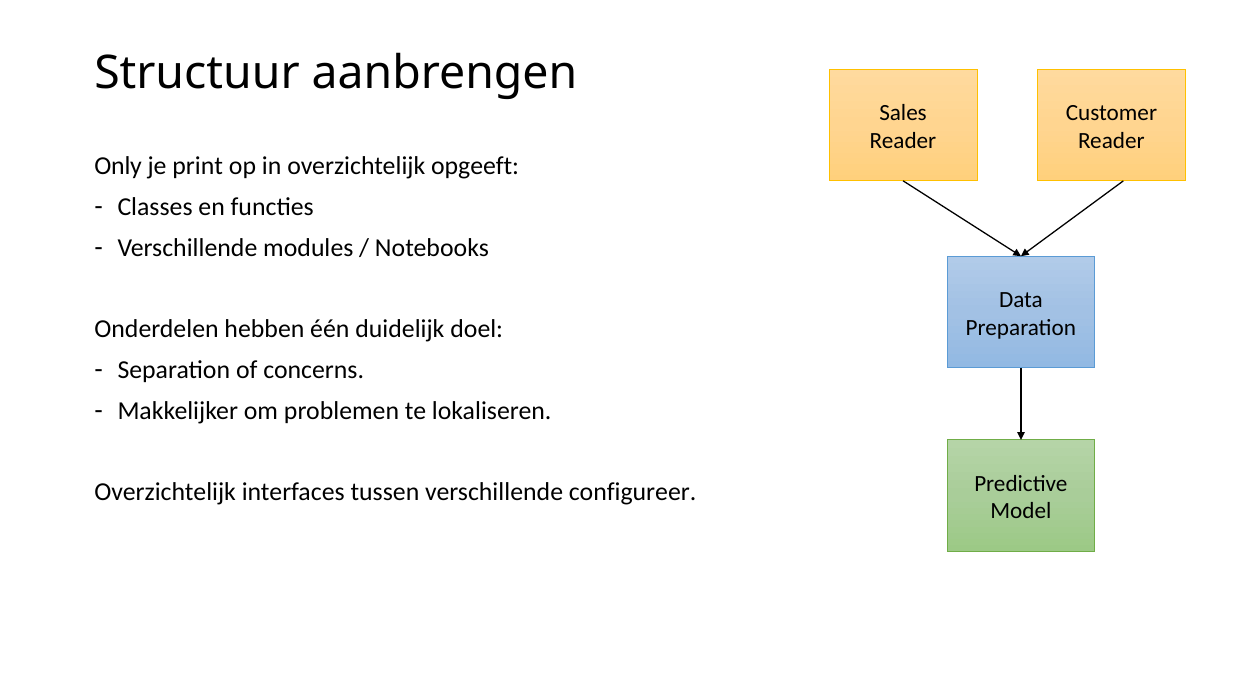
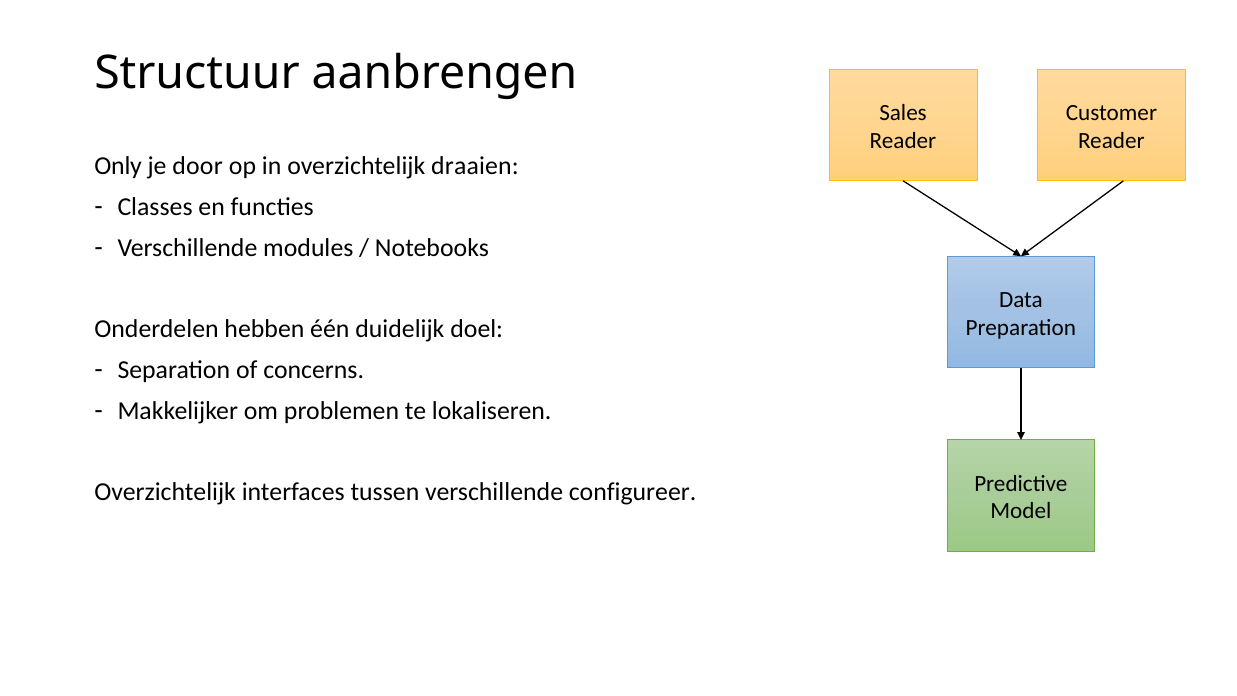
print: print -> door (198, 166)
opgeeft: opgeeft -> draaien (475, 166)
